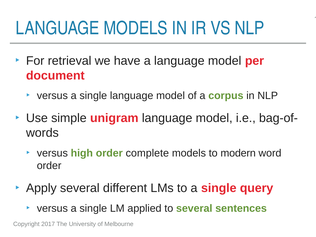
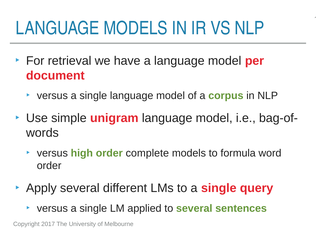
modern: modern -> formula (238, 153)
